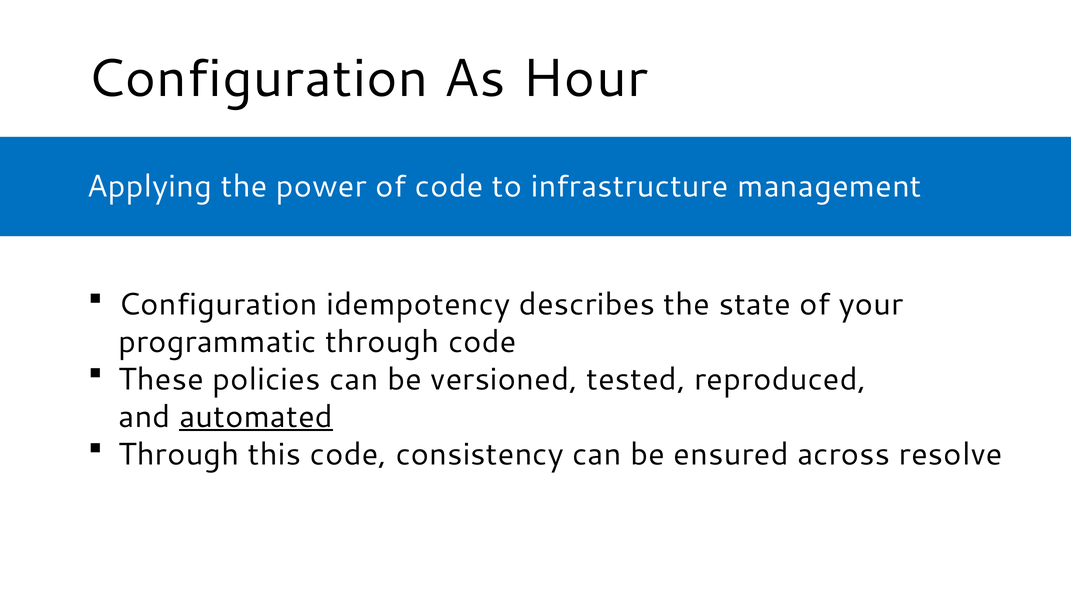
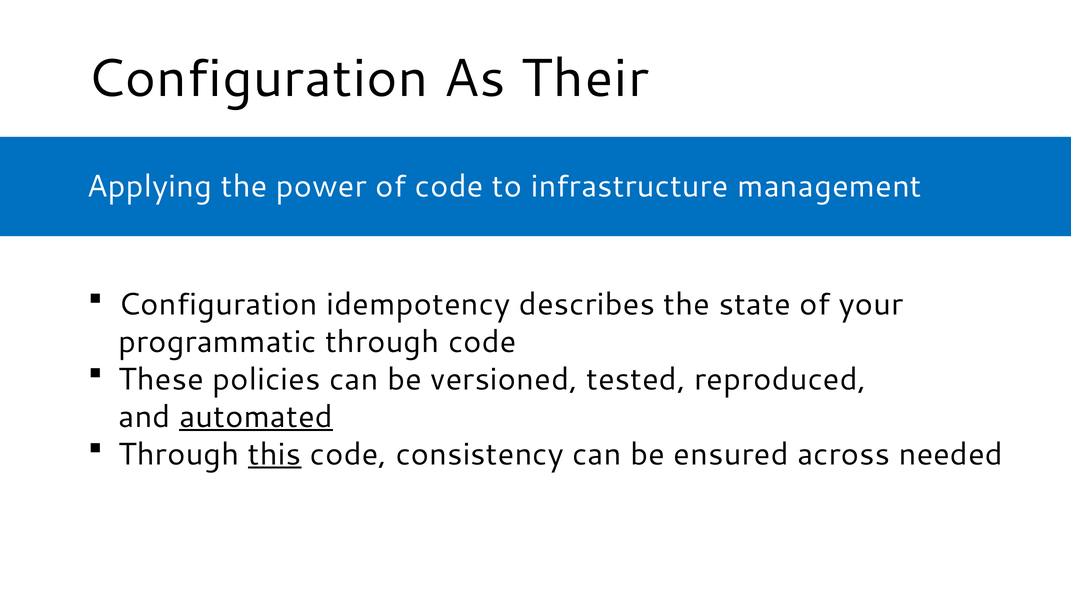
Hour: Hour -> Their (585, 78)
this underline: none -> present (275, 455)
resolve: resolve -> needed (951, 455)
